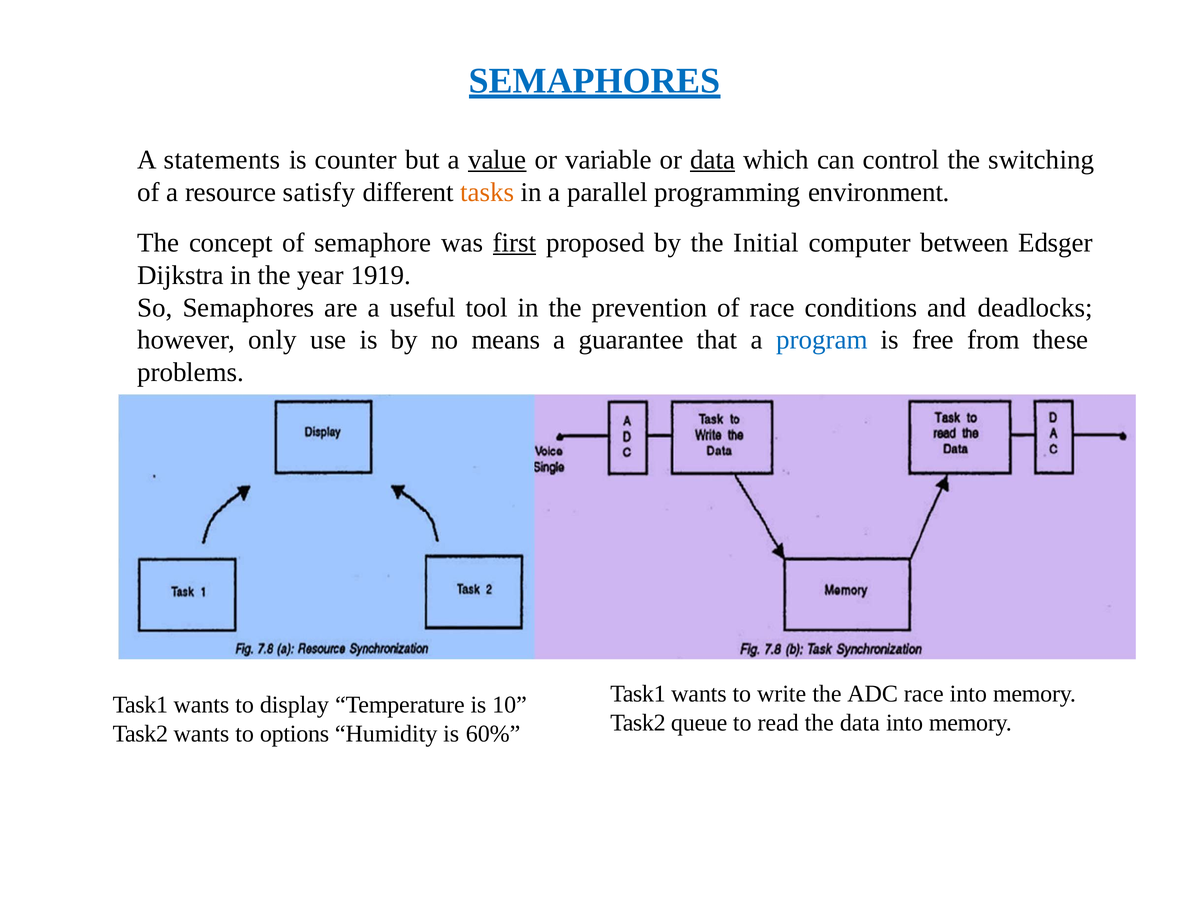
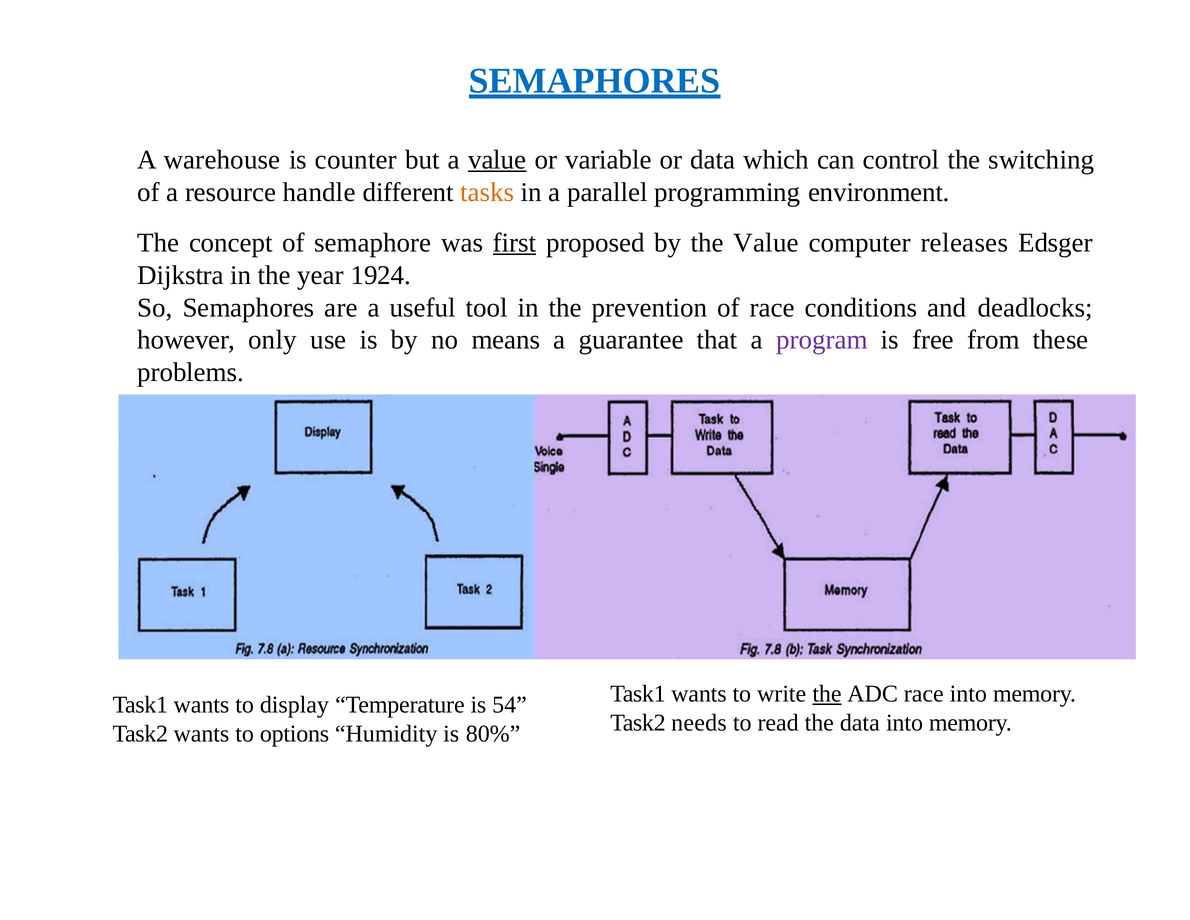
statements: statements -> warehouse (222, 160)
data underline: present -> none (713, 160)
satisfy: satisfy -> handle (319, 192)
the Initial: Initial -> Value (766, 243)
between: between -> releases (964, 243)
1919: 1919 -> 1924 (381, 275)
program colour: blue -> purple (822, 340)
the underline: none -> present (827, 693)
10: 10 -> 54 (510, 704)
queue: queue -> needs (699, 722)
60%: 60% -> 80% (493, 733)
